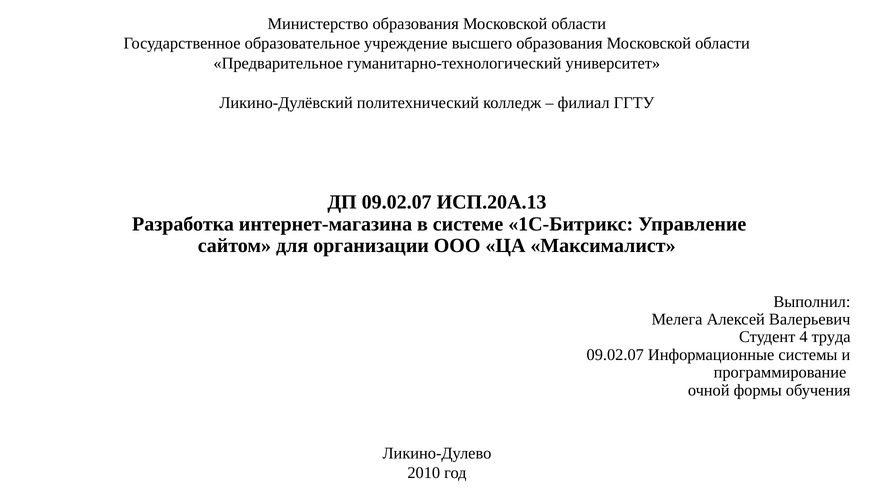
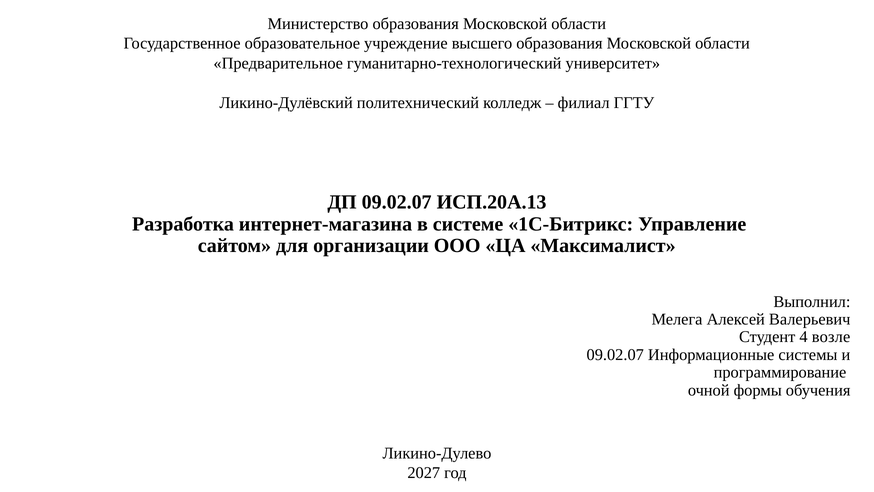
труда: труда -> возле (831, 337)
2010: 2010 -> 2027 (424, 472)
